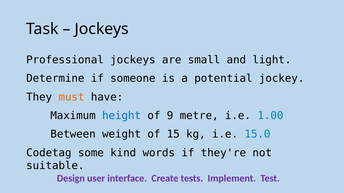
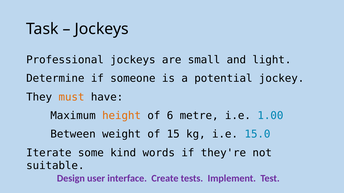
height colour: blue -> orange (122, 116)
9: 9 -> 6 (170, 116)
Codetag: Codetag -> Iterate (49, 153)
